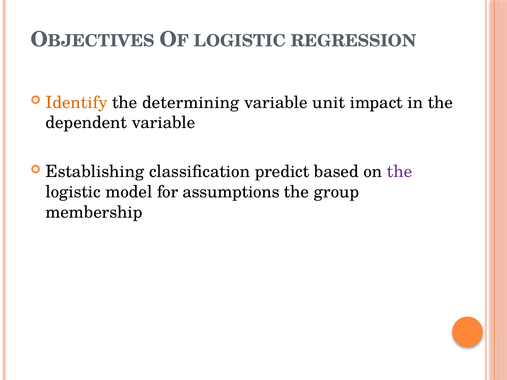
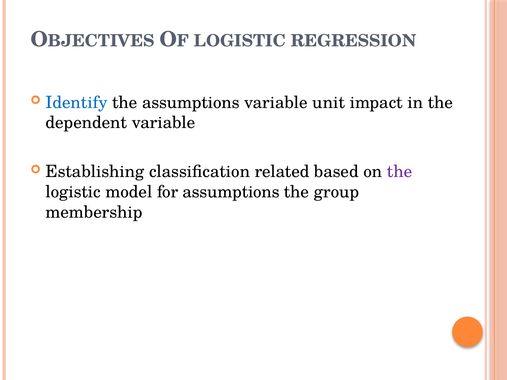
Identify colour: orange -> blue (77, 103)
the determining: determining -> assumptions (191, 103)
predict: predict -> related (282, 172)
